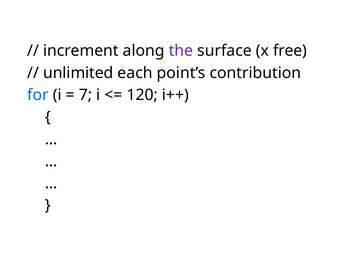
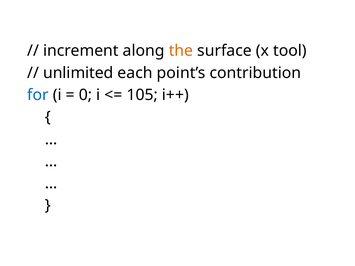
the colour: purple -> orange (181, 51)
free: free -> tool (290, 51)
7: 7 -> 0 (85, 95)
120: 120 -> 105 (142, 95)
